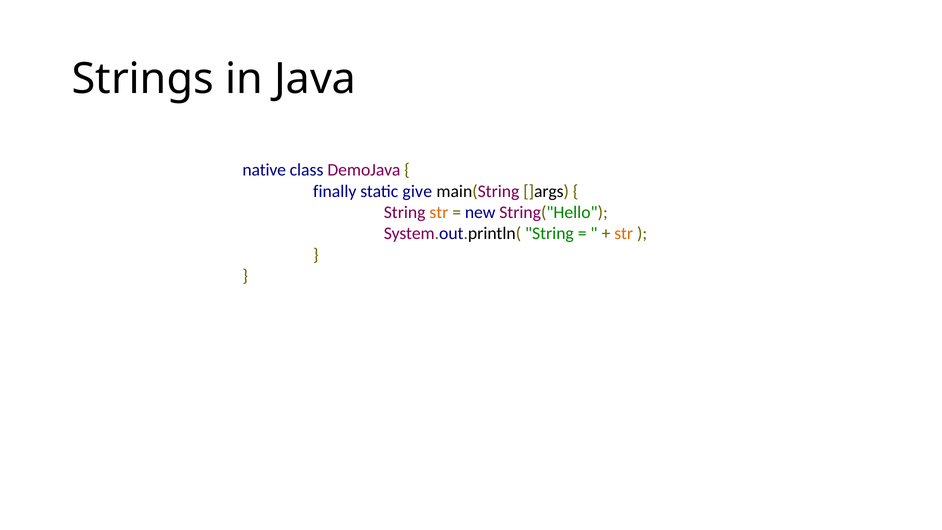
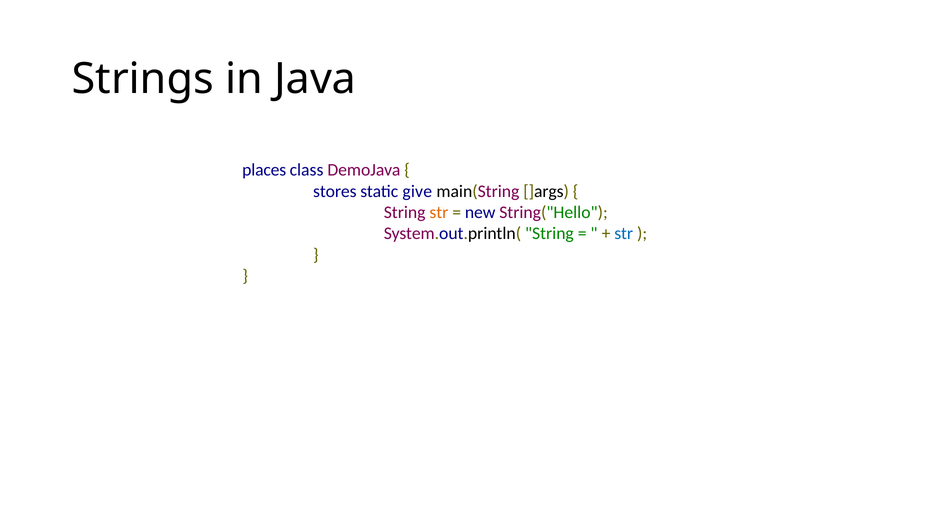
native: native -> places (264, 170)
finally: finally -> stores (335, 191)
str colour: orange -> blue (624, 234)
